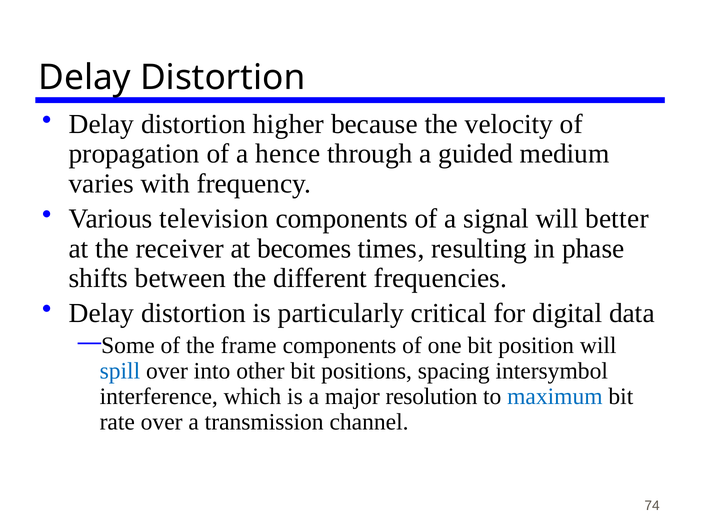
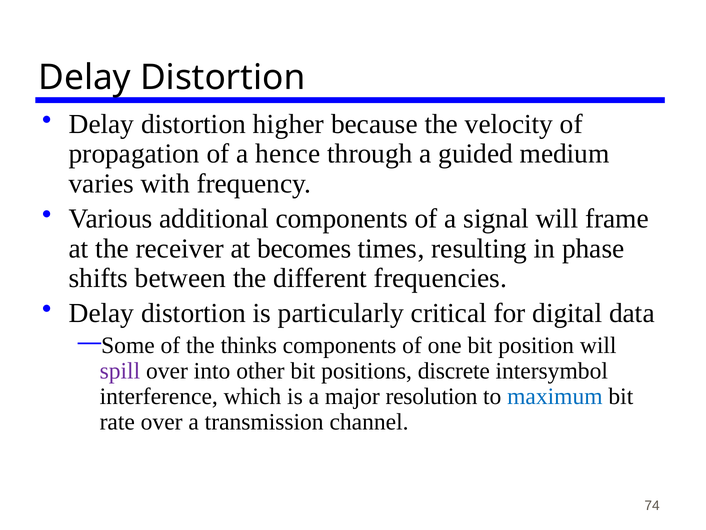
television: television -> additional (214, 219)
better: better -> frame (617, 219)
frame: frame -> thinks (249, 345)
spill colour: blue -> purple (120, 371)
spacing: spacing -> discrete (454, 371)
